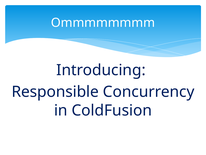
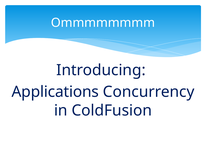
Responsible: Responsible -> Applications (55, 92)
